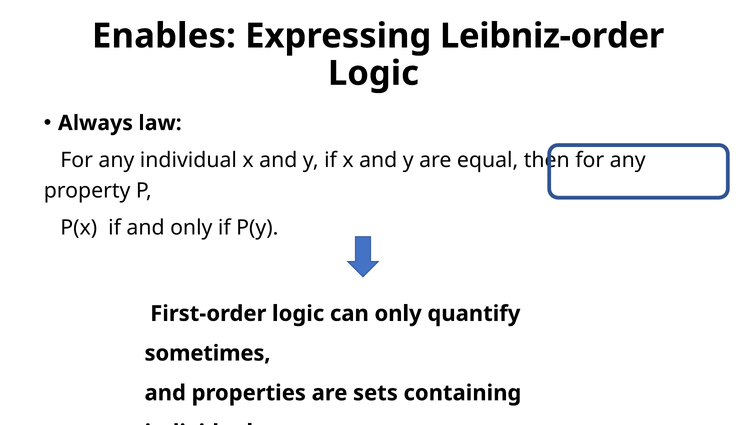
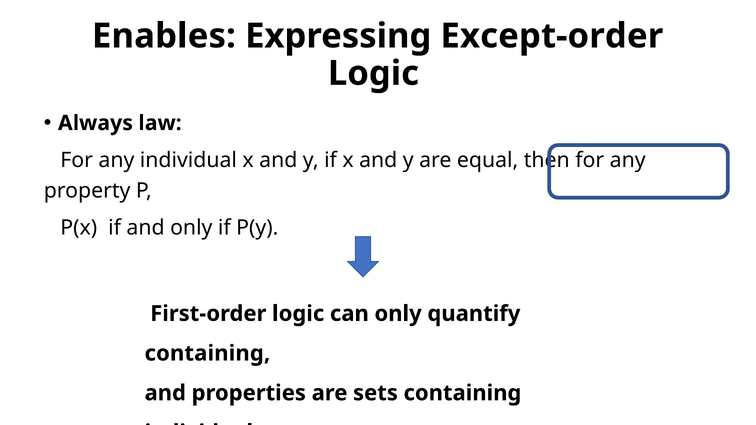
Leibniz-order: Leibniz-order -> Except-order (552, 36)
sometimes: sometimes -> containing (207, 354)
